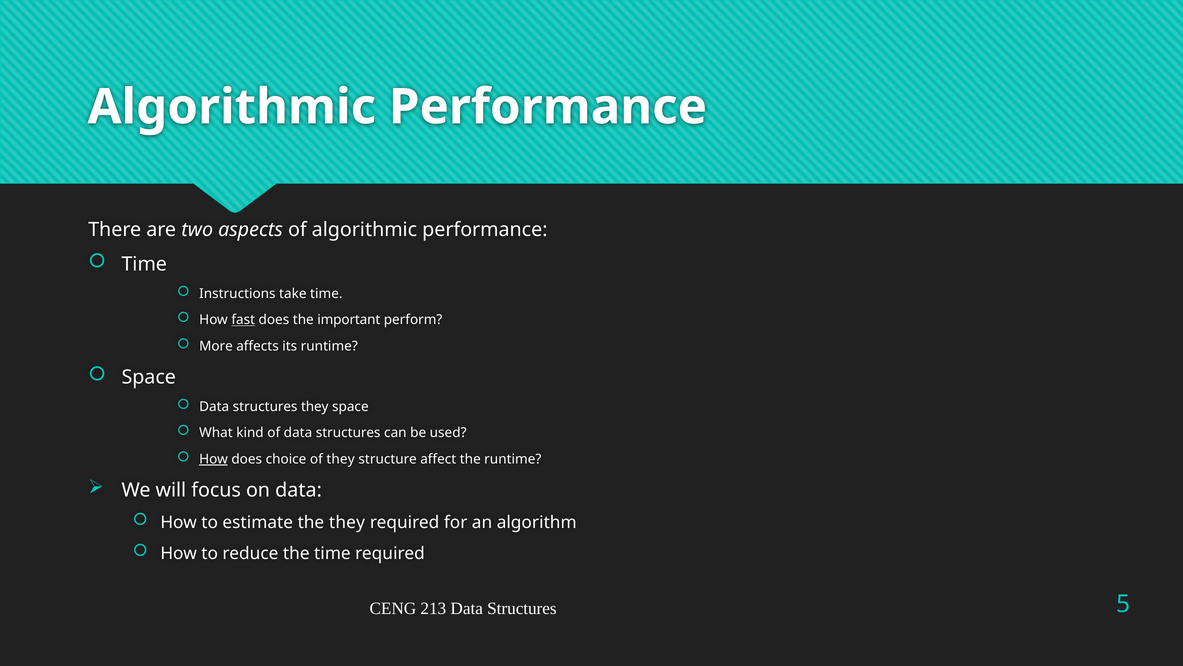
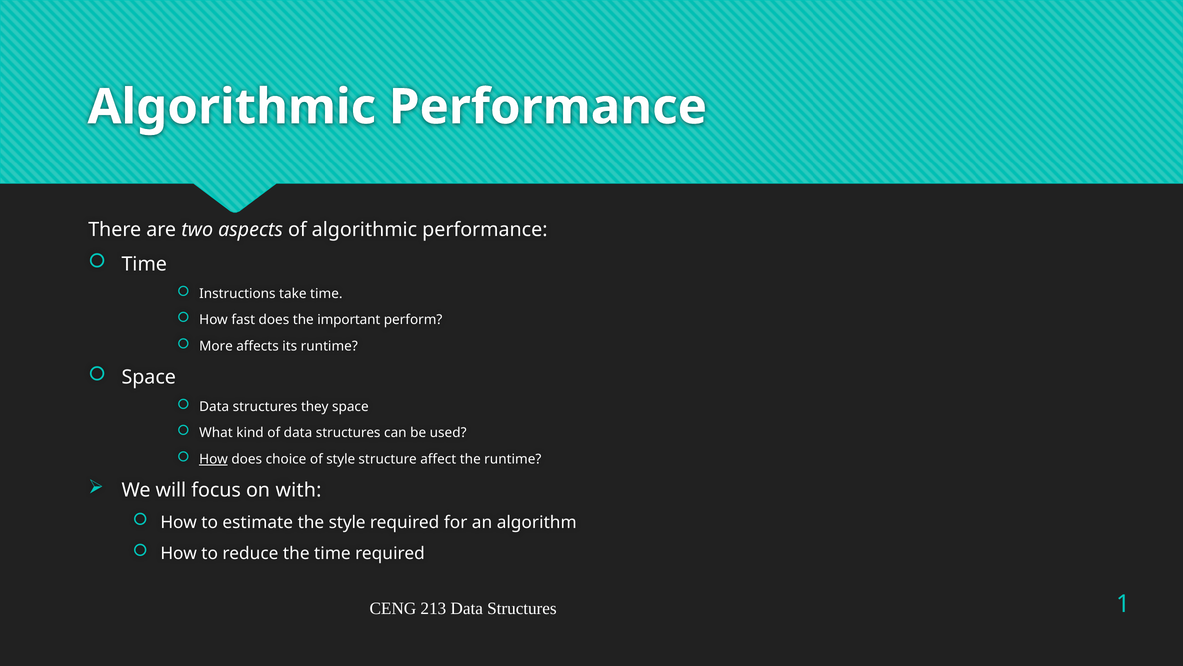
fast underline: present -> none (243, 320)
of they: they -> style (341, 459)
on data: data -> with (298, 490)
the they: they -> style (347, 522)
5: 5 -> 1 (1123, 603)
